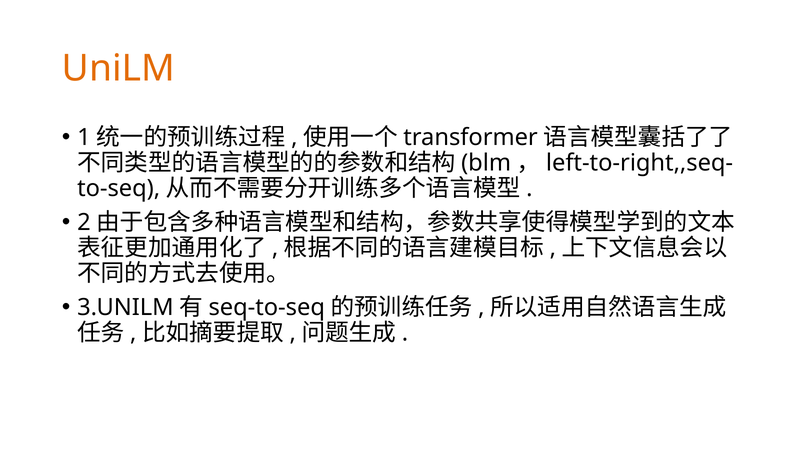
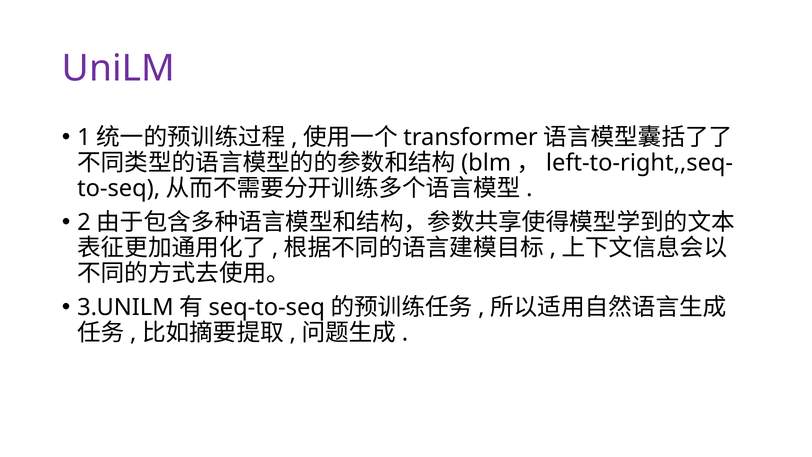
UniLM colour: orange -> purple (118, 68)
